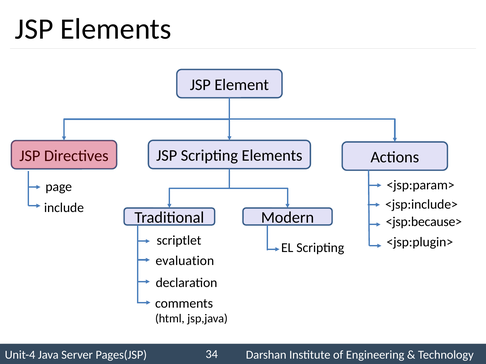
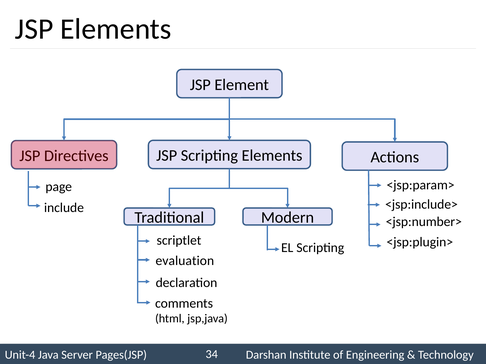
<jsp:because>: <jsp:because> -> <jsp:number> (424, 222)
